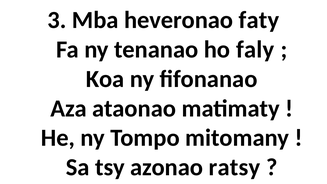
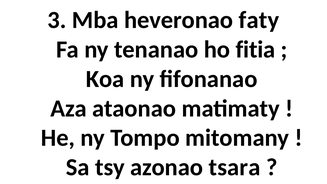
faly: faly -> fitia (255, 50)
ratsy: ratsy -> tsara (235, 167)
